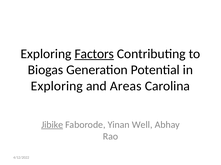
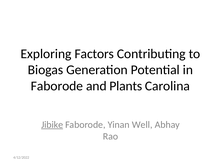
Factors underline: present -> none (94, 54)
Exploring: Exploring -> Faborode (57, 86)
Areas: Areas -> Plants (126, 86)
